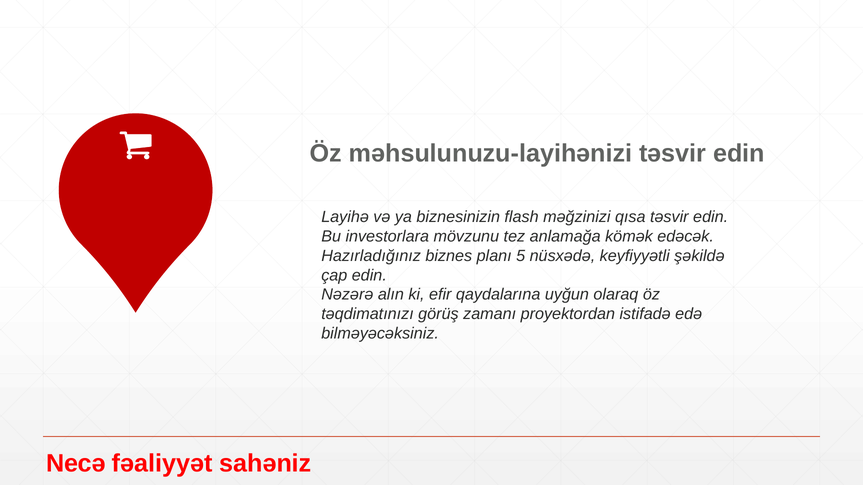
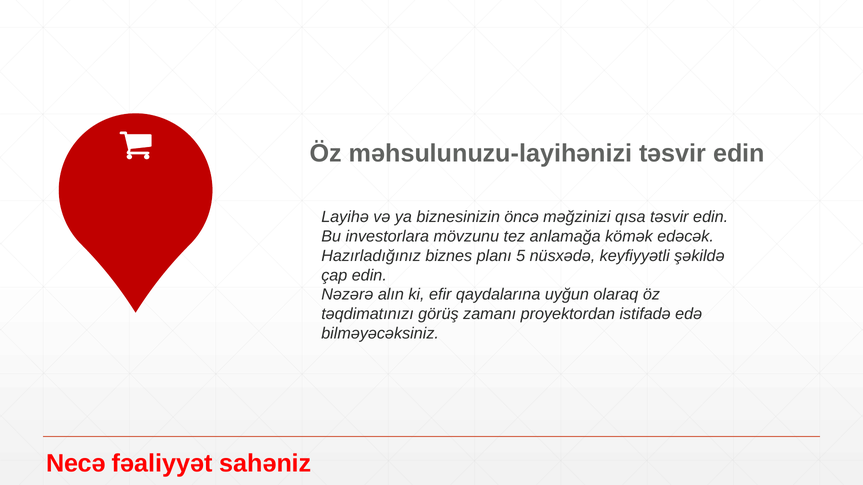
flash: flash -> öncə (522, 217)
